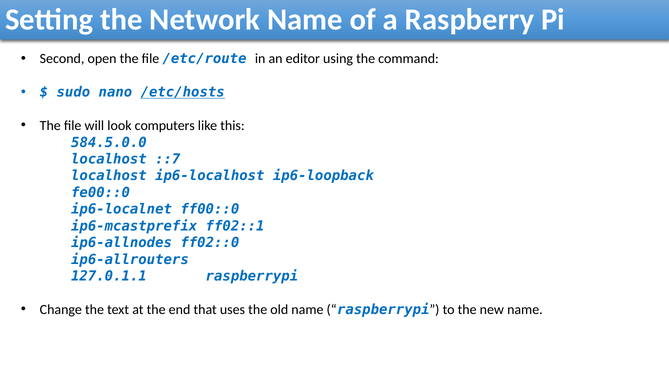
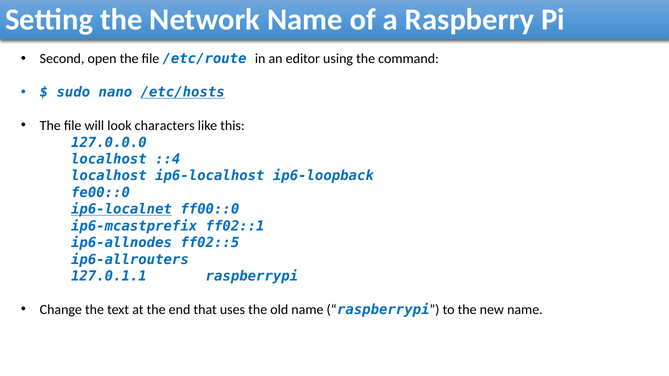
computers: computers -> characters (165, 126)
584.5.0.0: 584.5.0.0 -> 127.0.0.0 (109, 143)
::7: ::7 -> ::4 (168, 159)
ip6-localnet underline: none -> present (122, 209)
ff02::0: ff02::0 -> ff02::5 (210, 243)
